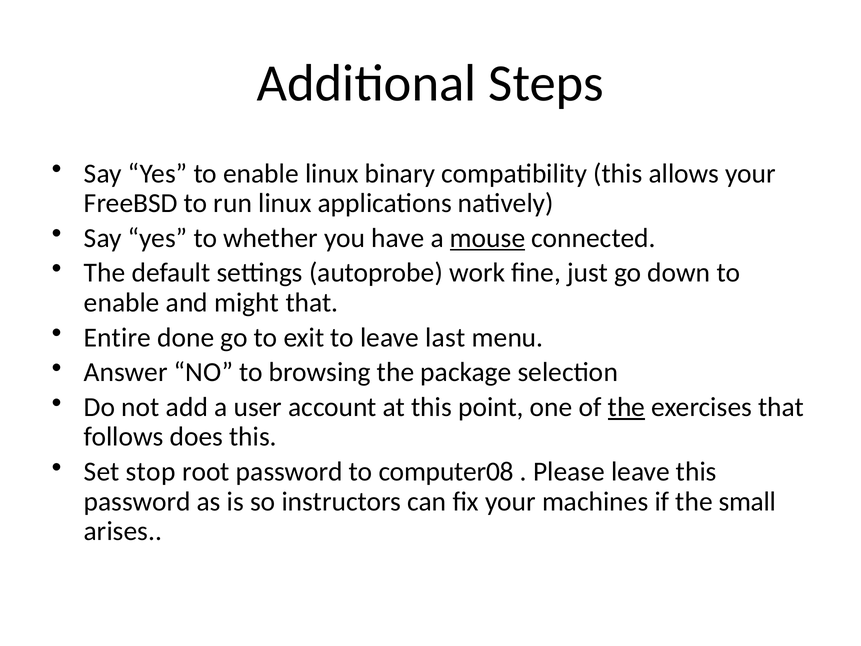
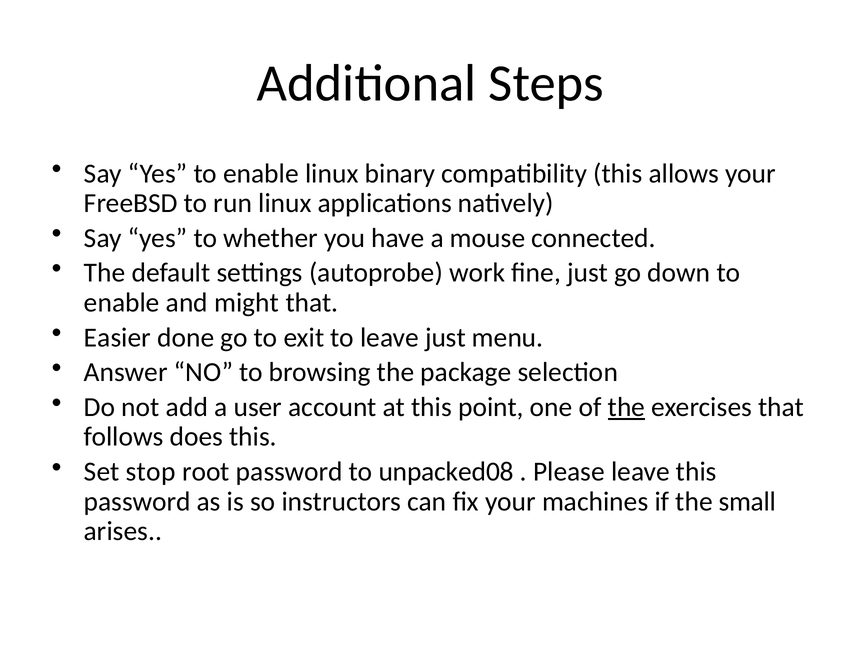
mouse underline: present -> none (488, 238)
Entire: Entire -> Easier (117, 337)
leave last: last -> just (445, 337)
computer08: computer08 -> unpacked08 (446, 472)
